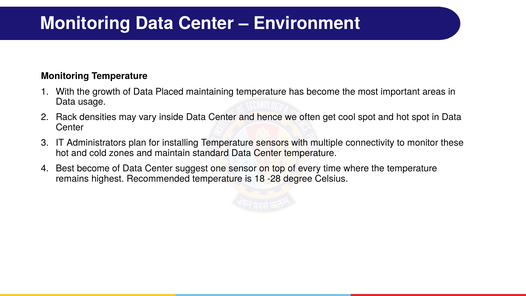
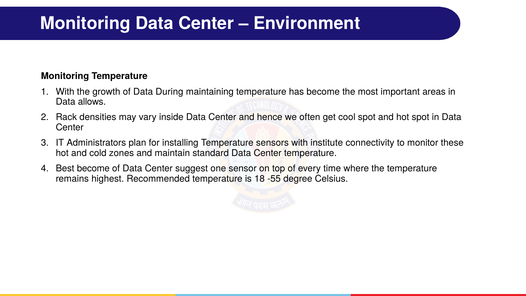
Placed: Placed -> During (169, 92)
usage: usage -> allows (92, 102)
multiple: multiple -> institute (327, 143)
-28: -28 -> -55 (274, 179)
